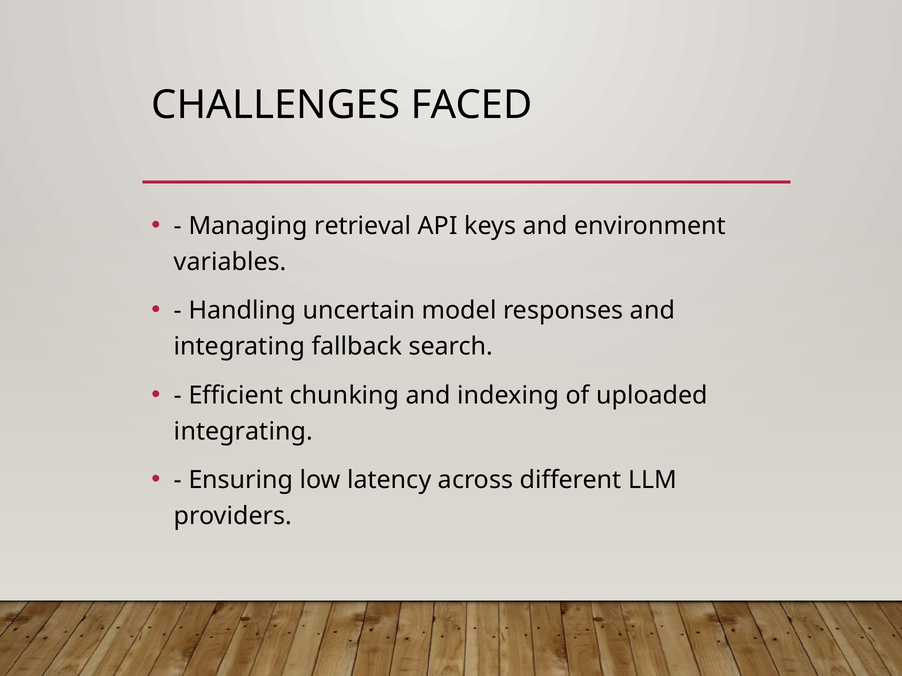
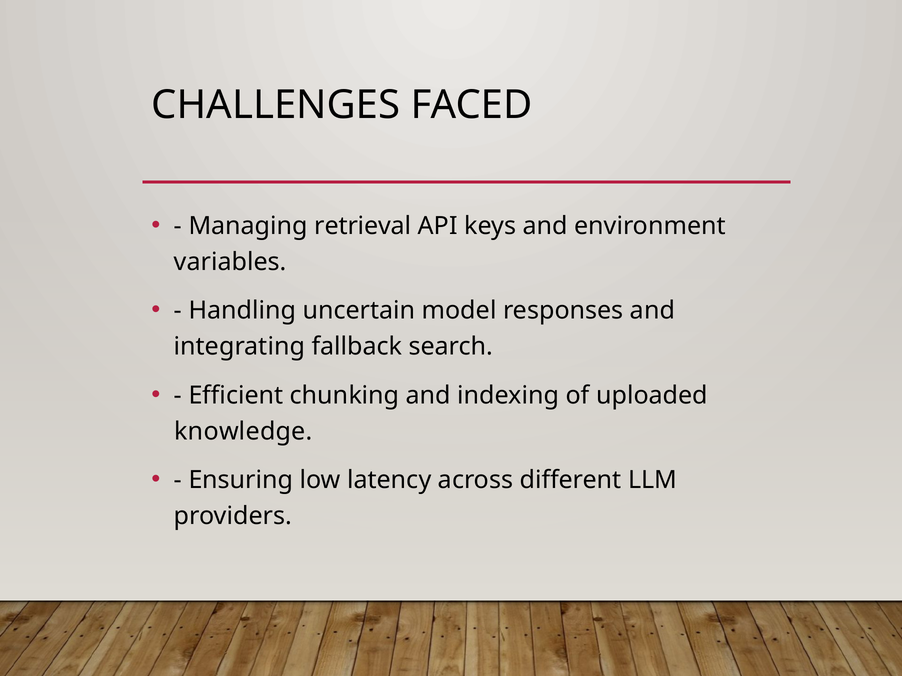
integrating: integrating -> knowledge (243, 432)
